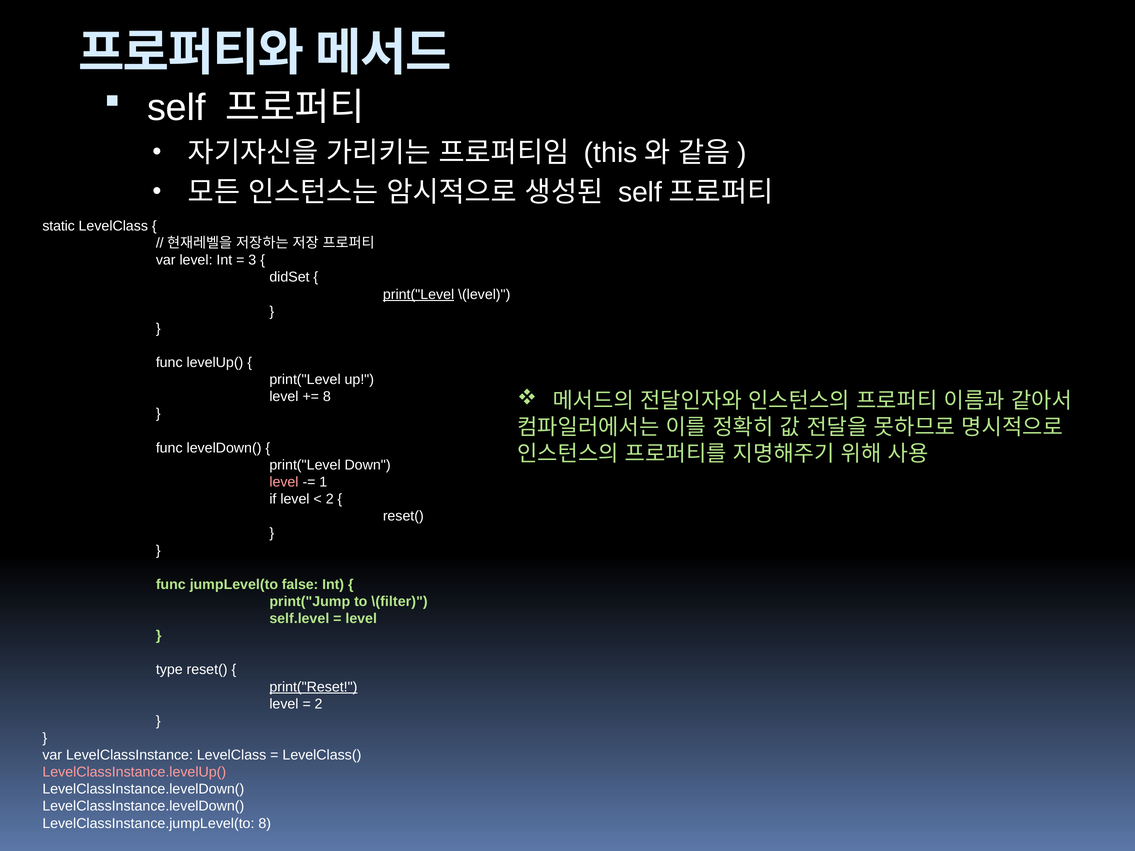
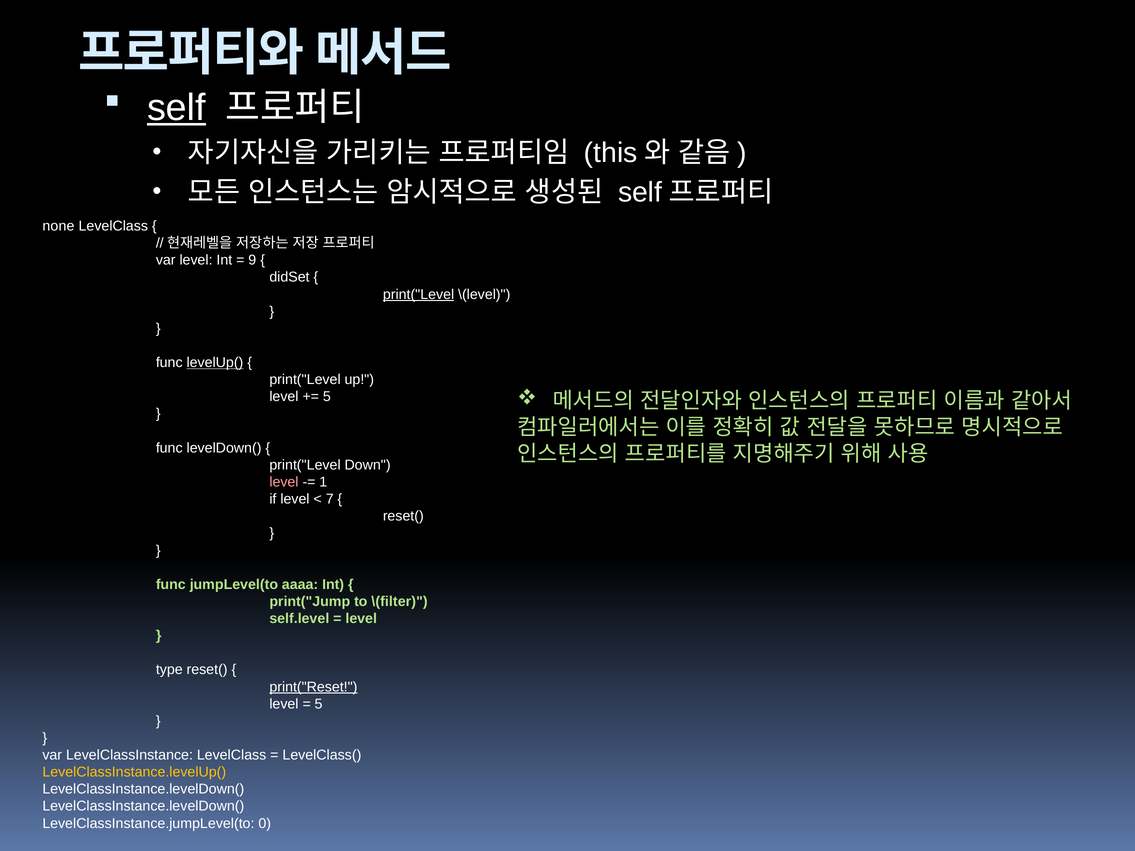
self underline: none -> present (176, 108)
static: static -> none (58, 226)
3: 3 -> 9 (252, 260)
levelUp( underline: none -> present (215, 363)
8: 8 -> 5 (327, 397)
2: 2 -> 7 (330, 499)
false: false -> aaaa (300, 585)
2: 2 -> 5 (319, 704)
LevelClassInstance.levelUp( colour: pink -> yellow (134, 772)
LevelClassInstance.jumpLevel(to 8: 8 -> 0 (265, 824)
